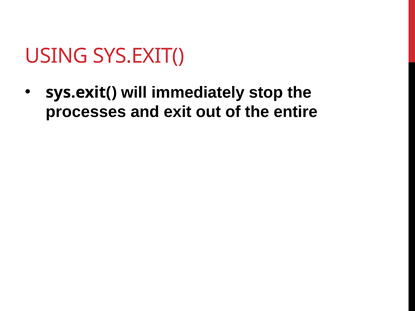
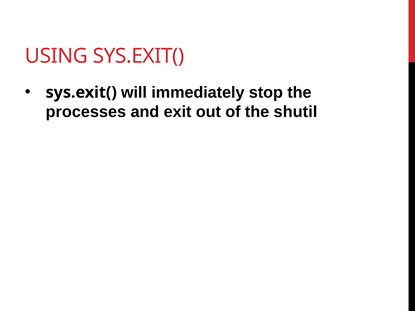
entire: entire -> shutil (296, 112)
